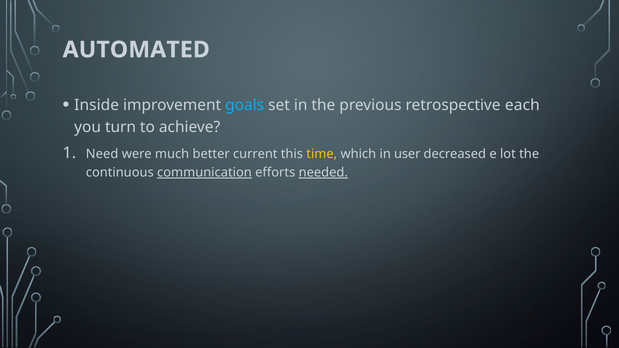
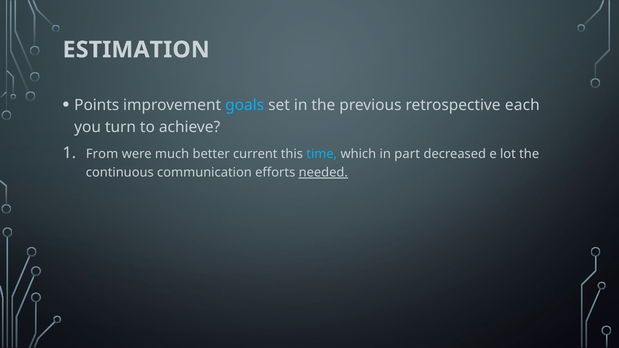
AUTOMATED: AUTOMATED -> ESTIMATION (136, 50)
Inside: Inside -> Points (97, 105)
Need: Need -> From (102, 154)
time colour: yellow -> light blue (322, 154)
user: user -> part (407, 154)
communication underline: present -> none (204, 172)
